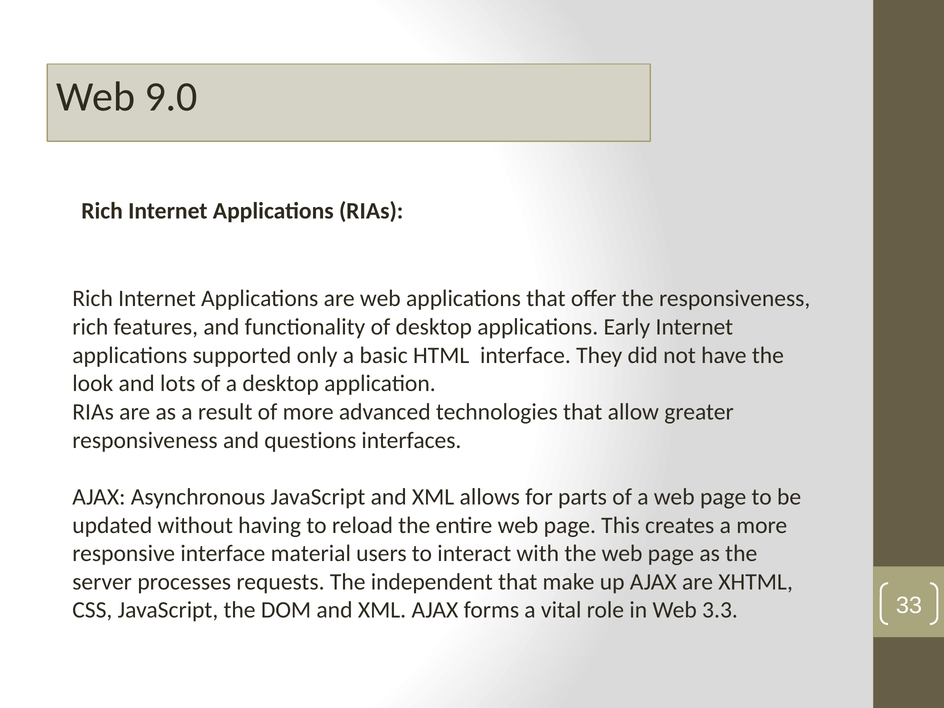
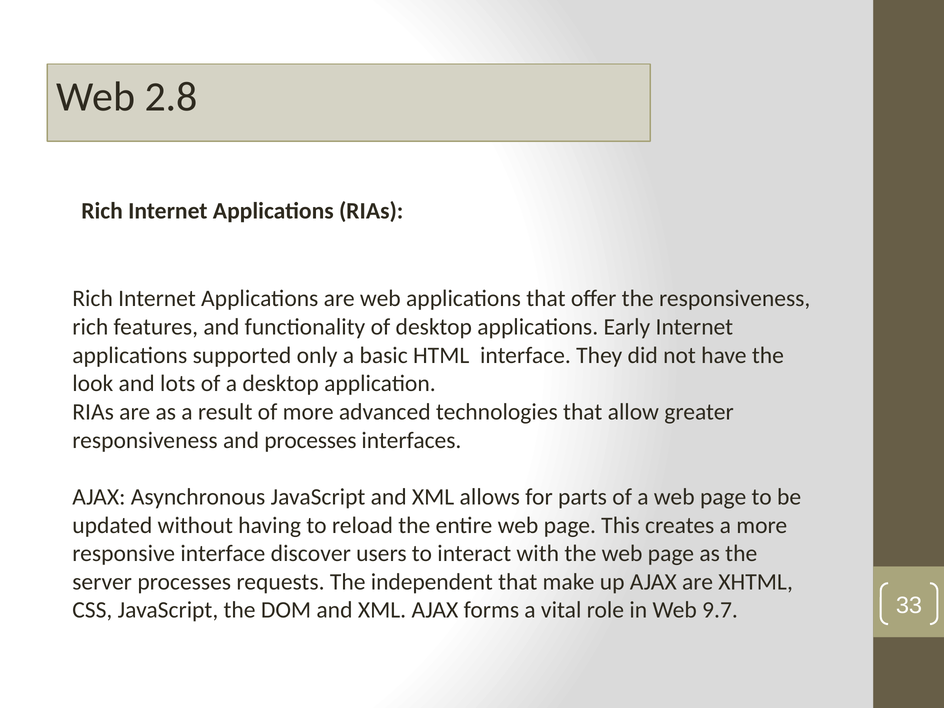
9.0: 9.0 -> 2.8 (171, 97)
and questions: questions -> processes (310, 440)
material: material -> discover (311, 554)
3.3: 3.3 -> 9.7 (720, 610)
